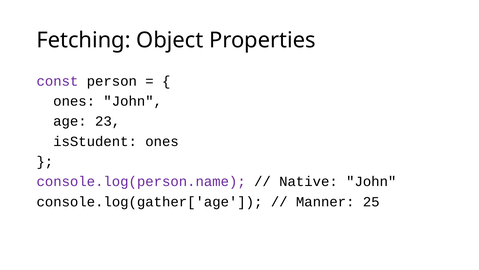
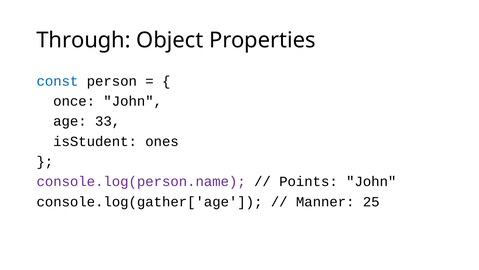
Fetching: Fetching -> Through (84, 40)
const colour: purple -> blue (57, 81)
ones: ones -> once (74, 101)
23: 23 -> 33 (108, 121)
Native: Native -> Points (308, 181)
